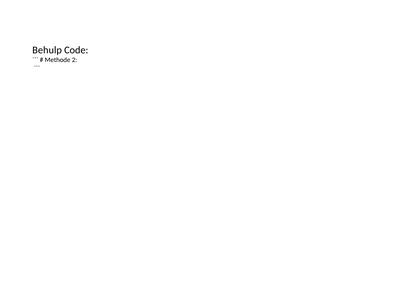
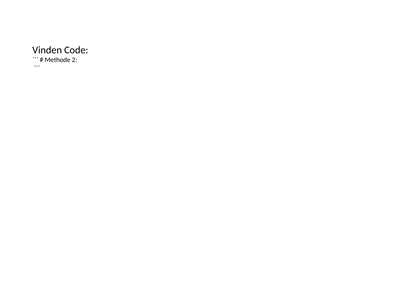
Behulp: Behulp -> Vinden (47, 50)
